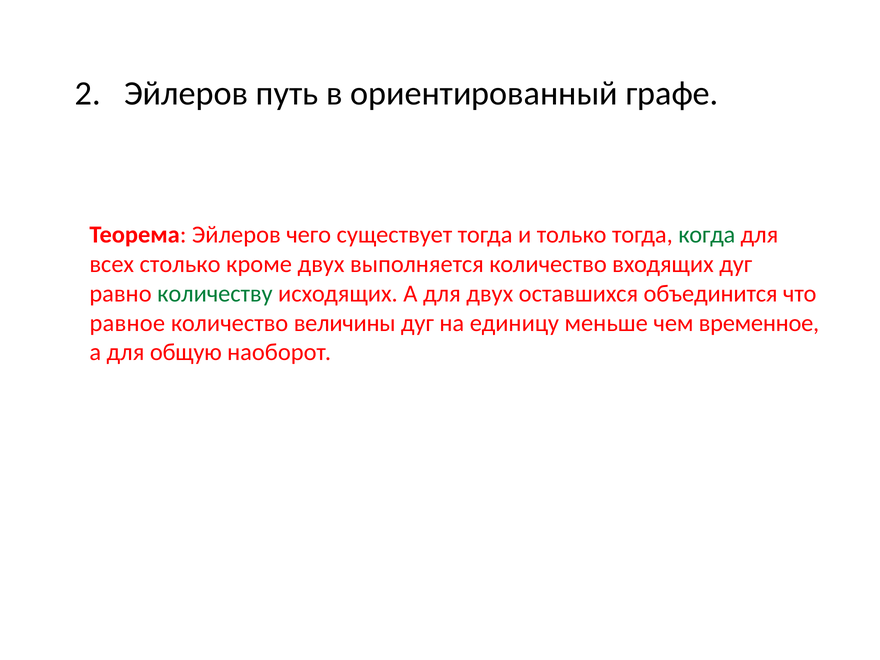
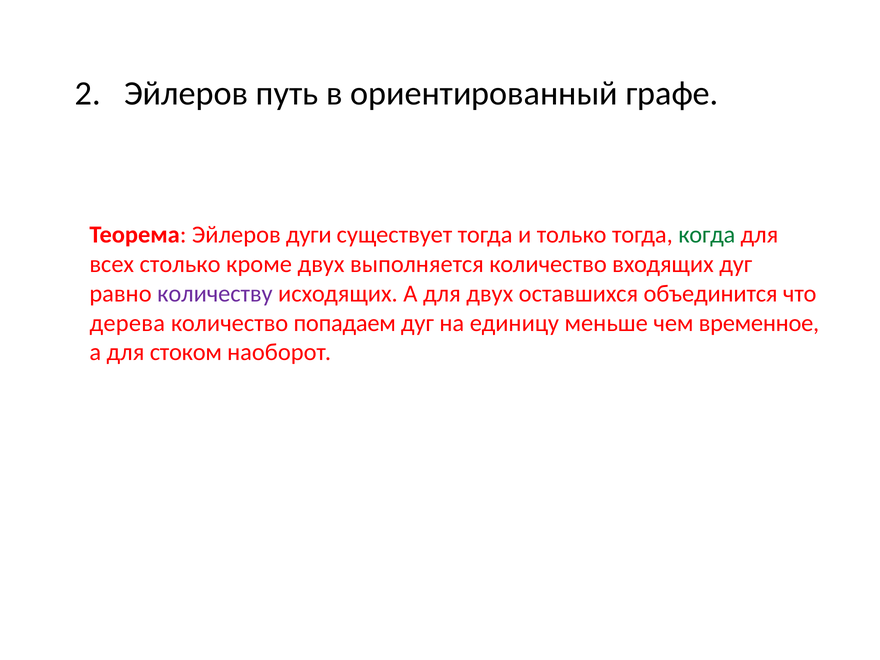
чего: чего -> дуги (309, 235)
количеству colour: green -> purple (215, 294)
равное: равное -> дерева (127, 323)
величины: величины -> попадаем (345, 323)
общую: общую -> стоком (186, 352)
